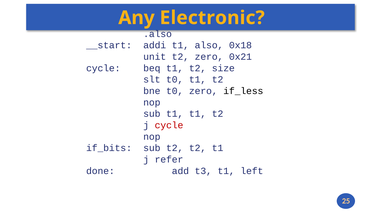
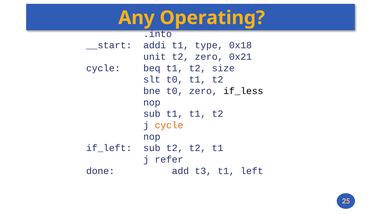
Electronic: Electronic -> Operating (212, 18)
.also: .also -> .into (158, 34)
also: also -> type (209, 45)
cycle colour: red -> orange (169, 125)
if_bits: if_bits -> if_left (109, 148)
